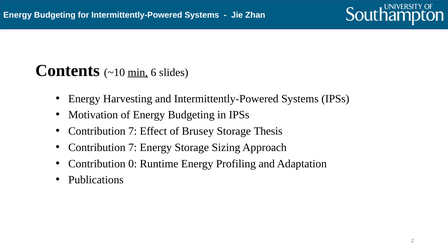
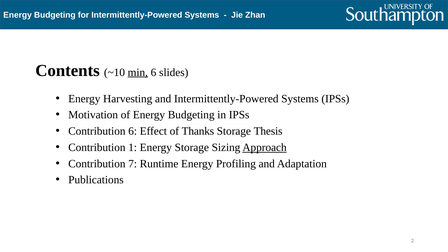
7: 7 -> 6 (133, 131)
Brusey: Brusey -> Thanks (198, 131)
7: 7 -> 1 (133, 147)
Approach underline: none -> present (265, 147)
0: 0 -> 7 (133, 164)
